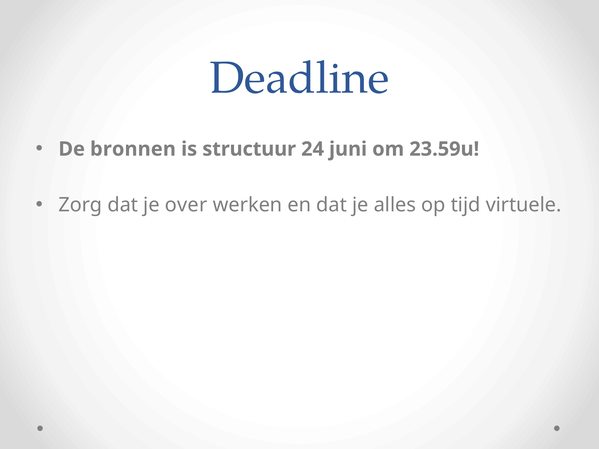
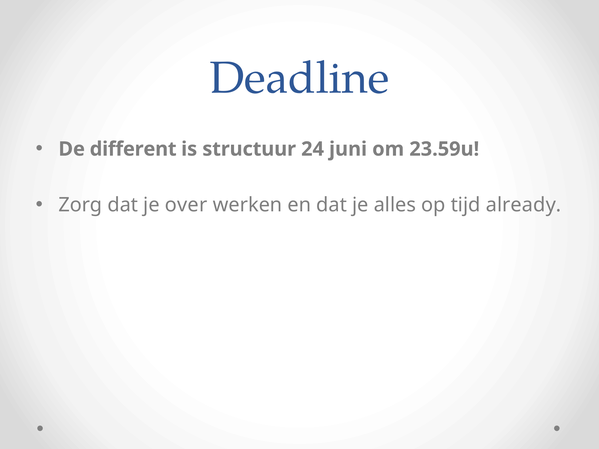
bronnen: bronnen -> different (133, 149)
virtuele: virtuele -> already (524, 205)
